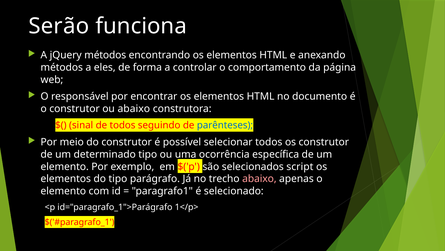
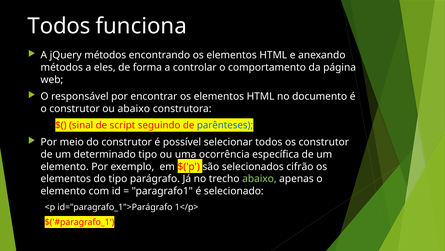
Serão: Serão -> Todos (59, 26)
de todos: todos -> script (122, 125)
script: script -> cifrão (300, 166)
abaixo colour: pink -> light green (259, 178)
